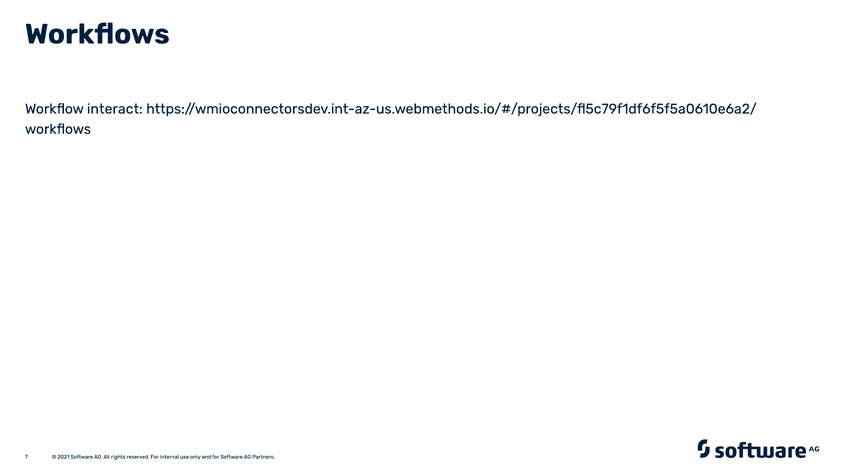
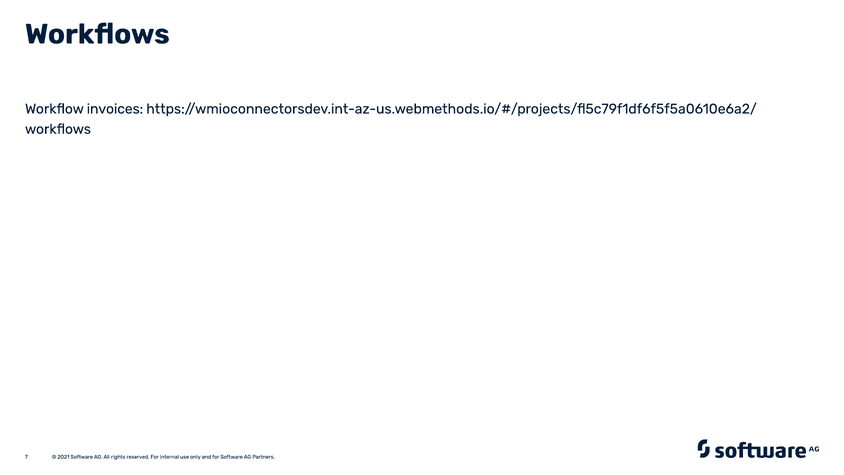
interact: interact -> invoices (115, 109)
